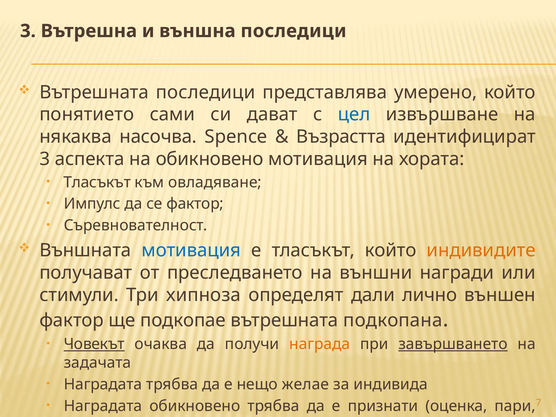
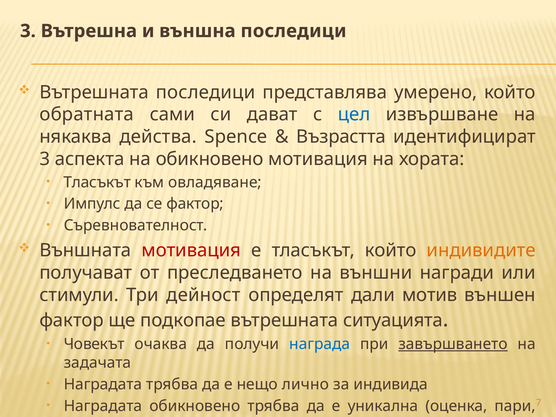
понятието: понятието -> обратната (87, 115)
насочва: насочва -> действа (158, 137)
мотивация colour: blue -> red (191, 250)
хипноза: хипноза -> дейност (203, 295)
лично: лично -> мотив (430, 295)
подкопана: подкопана -> ситуацията (393, 320)
Човекът underline: present -> none (94, 344)
награда colour: orange -> blue (320, 344)
желае: желае -> лично (305, 384)
признати: признати -> уникална (383, 406)
